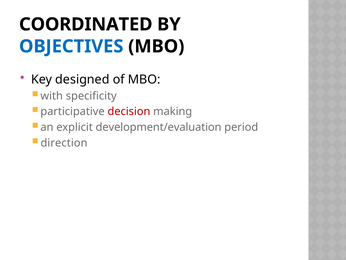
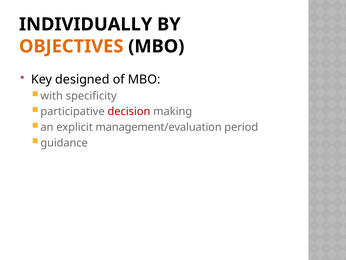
COORDINATED: COORDINATED -> INDIVIDUALLY (86, 24)
OBJECTIVES colour: blue -> orange (71, 46)
development/evaluation: development/evaluation -> management/evaluation (159, 127)
direction: direction -> guidance (64, 143)
